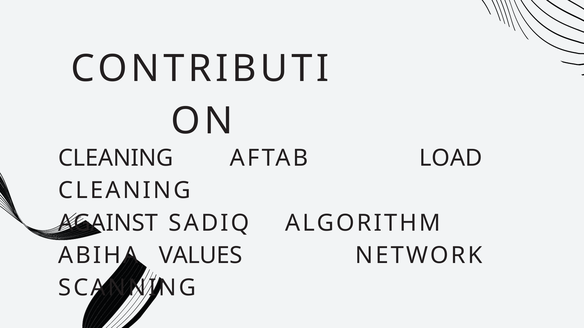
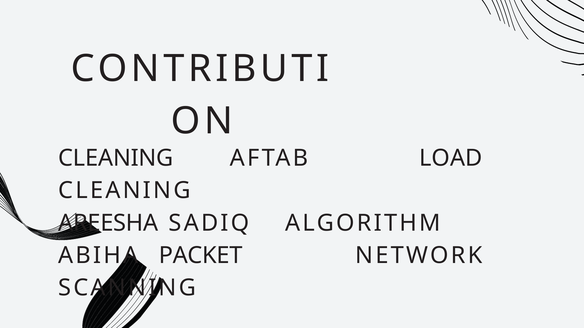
AGAINST: AGAINST -> AREESHA (108, 223)
VALUES: VALUES -> PACKET (201, 256)
